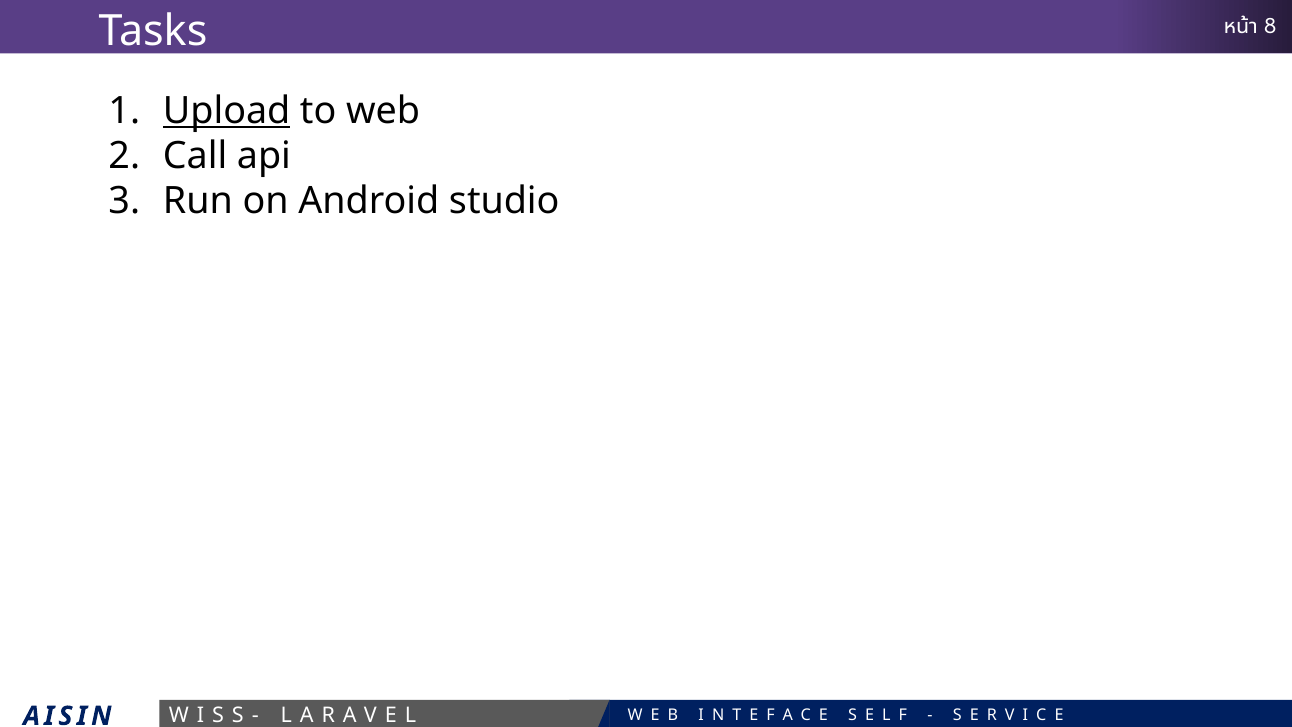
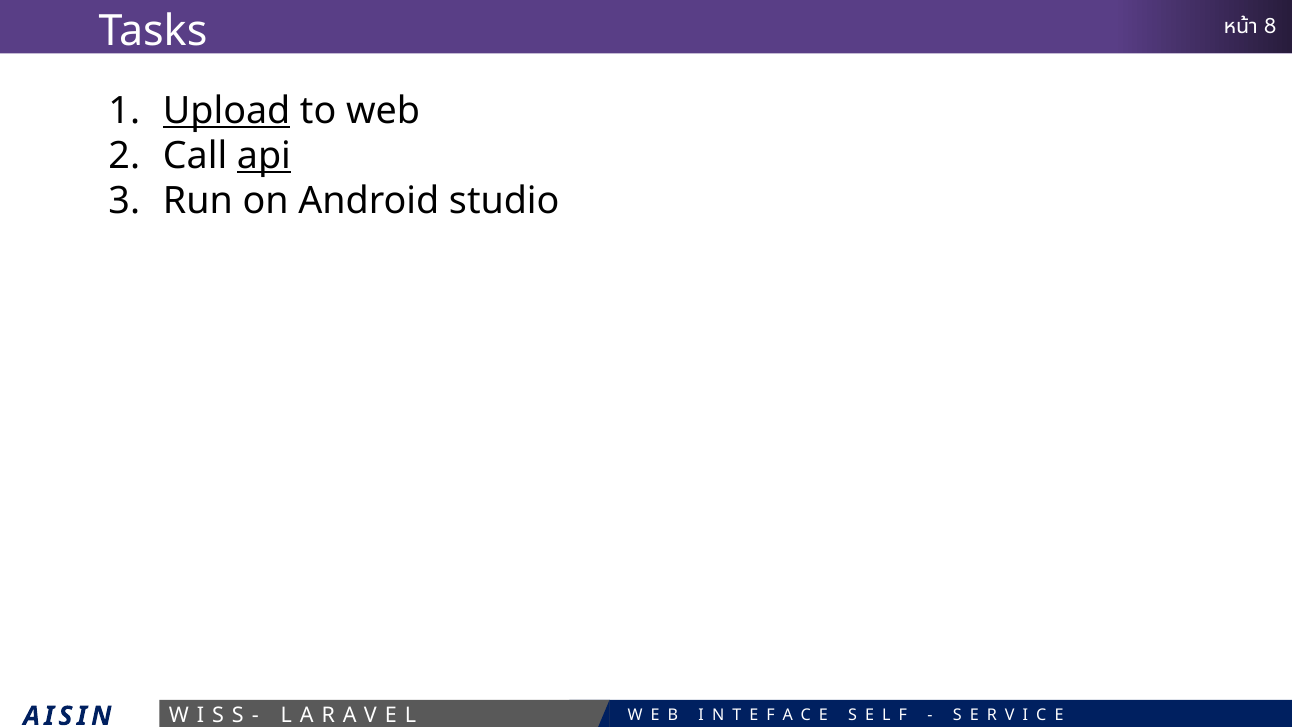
api underline: none -> present (264, 156)
